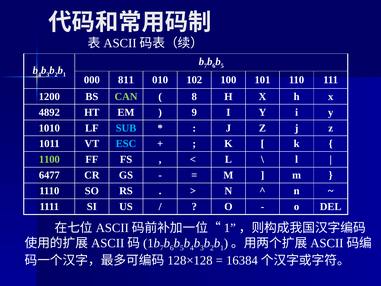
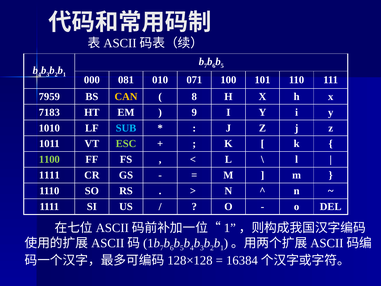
811: 811 -> 081 (126, 80)
102: 102 -> 071 (194, 80)
1200: 1200 -> 7959 (49, 96)
CAN colour: light green -> yellow (126, 96)
4892: 4892 -> 7183 (49, 112)
ESC colour: light blue -> light green (126, 144)
6477: 6477 -> 1111 (49, 175)
